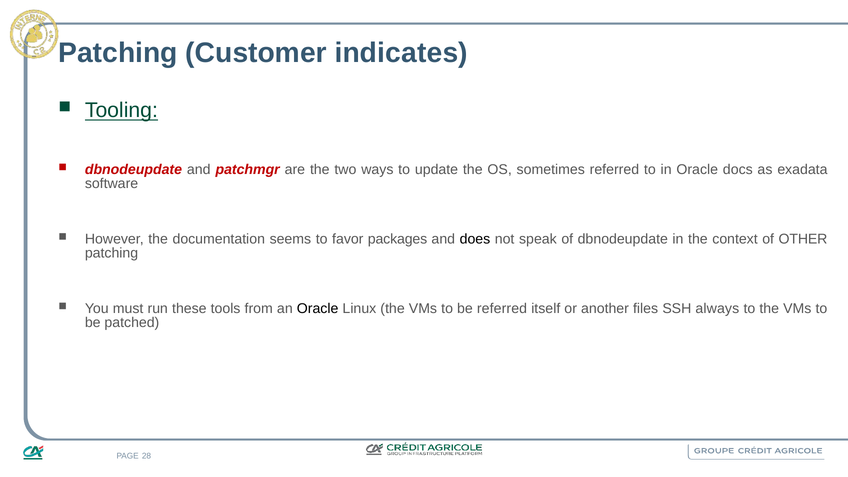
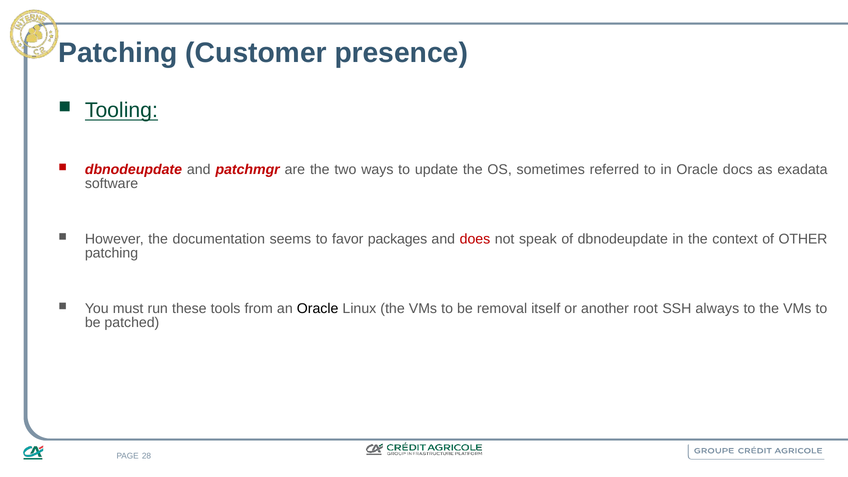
indicates: indicates -> presence (401, 53)
does colour: black -> red (475, 239)
be referred: referred -> removal (502, 309)
files: files -> root (646, 309)
